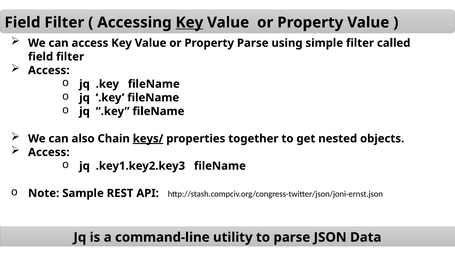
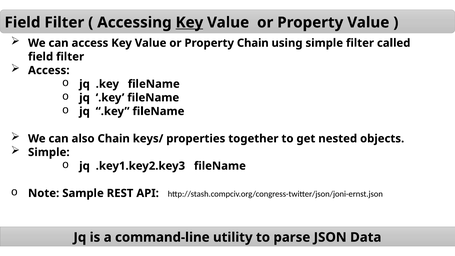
Property Parse: Parse -> Chain (253, 43)
keys/ underline: present -> none (148, 139)
Access: Access -> Simple (49, 152)
